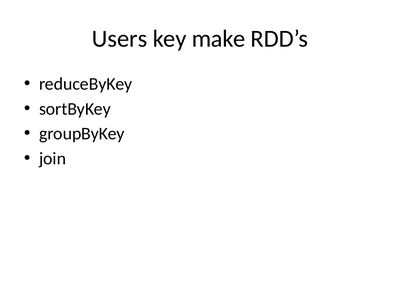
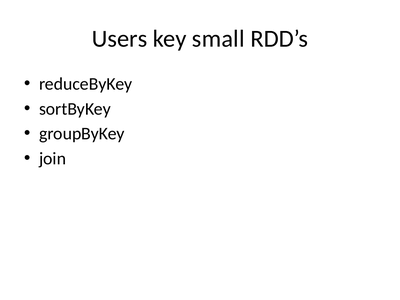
make: make -> small (218, 39)
